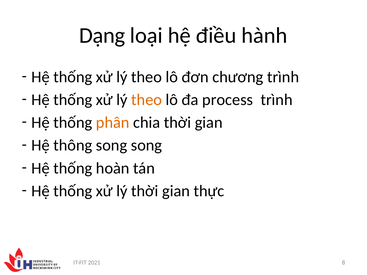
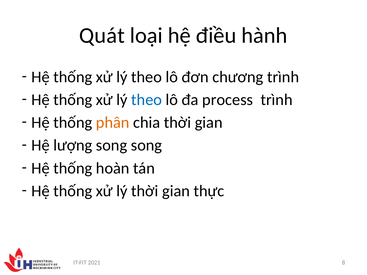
Dạng: Dạng -> Quát (102, 36)
theo colour: orange -> blue (147, 100)
thông: thông -> lượng (73, 145)
